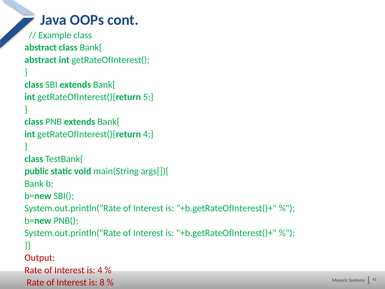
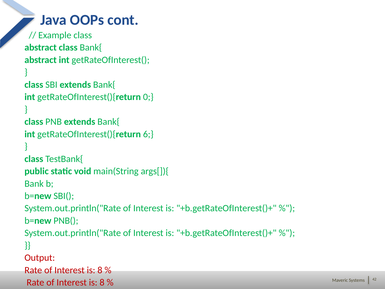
5: 5 -> 0 (148, 97)
getRateOfInterest(){return 4: 4 -> 6 (148, 134)
4: 4 -> 8 (100, 270)
